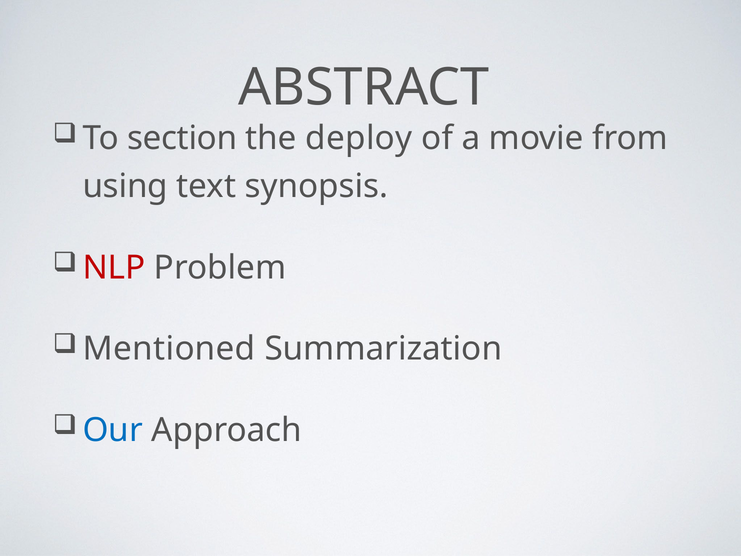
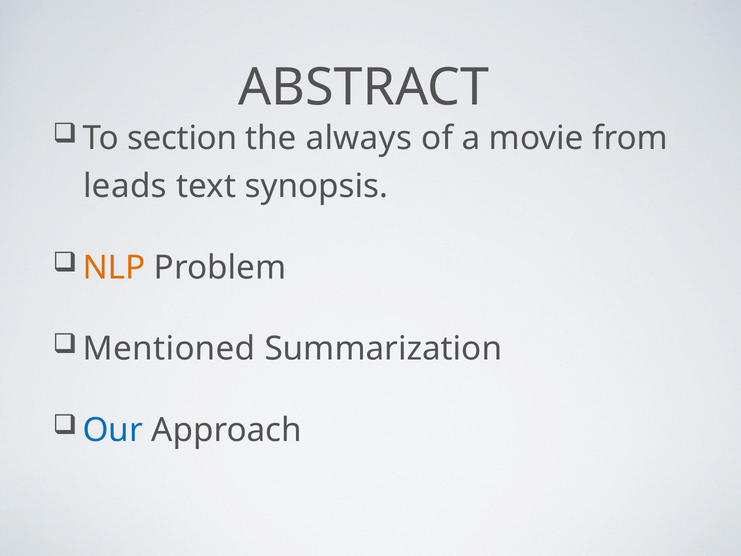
deploy: deploy -> always (359, 138)
using: using -> leads (125, 186)
NLP colour: red -> orange (114, 268)
